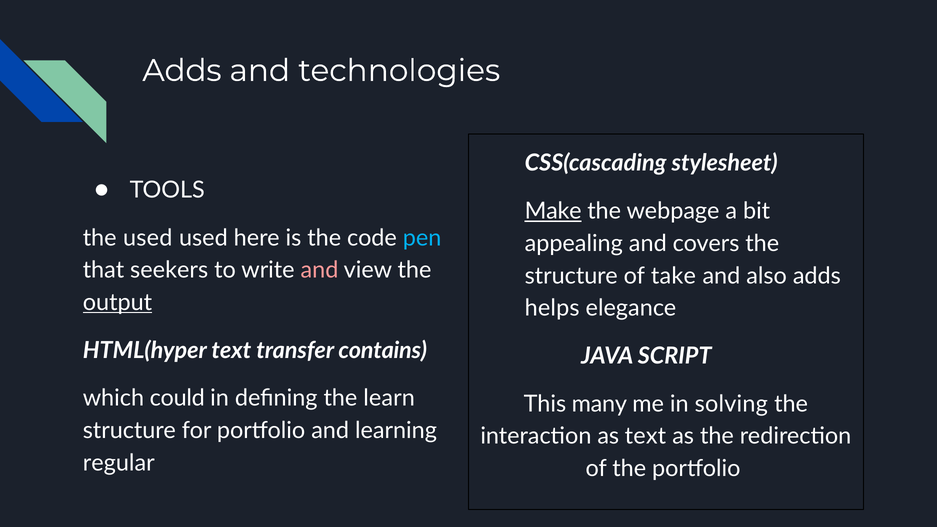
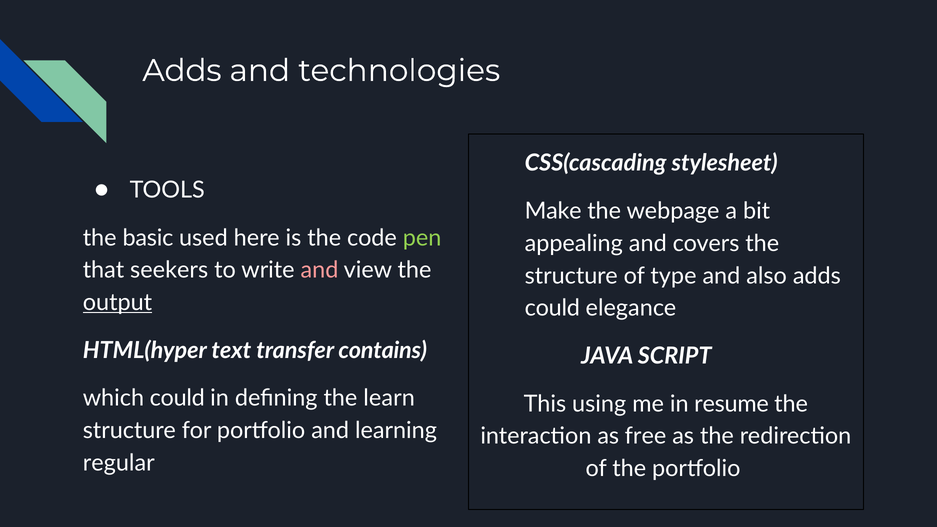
Make underline: present -> none (553, 211)
the used: used -> basic (148, 238)
pen colour: light blue -> light green (422, 238)
take: take -> type (673, 276)
helps: helps -> could (552, 308)
many: many -> using (599, 404)
solving: solving -> resume (732, 404)
as text: text -> free (646, 436)
